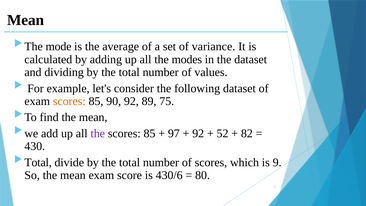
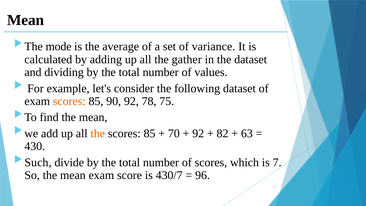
modes: modes -> gather (187, 59)
89: 89 -> 78 (149, 101)
the colour: purple -> orange (98, 133)
97: 97 -> 70 (174, 133)
52: 52 -> 82 (223, 133)
82: 82 -> 63 (247, 133)
Total: Total -> Such (38, 162)
9: 9 -> 7 (277, 162)
430/6: 430/6 -> 430/7 (169, 175)
80: 80 -> 96 (203, 175)
